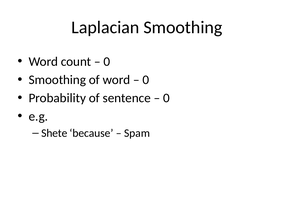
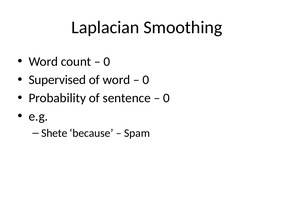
Smoothing: Smoothing -> Supervised (57, 80)
